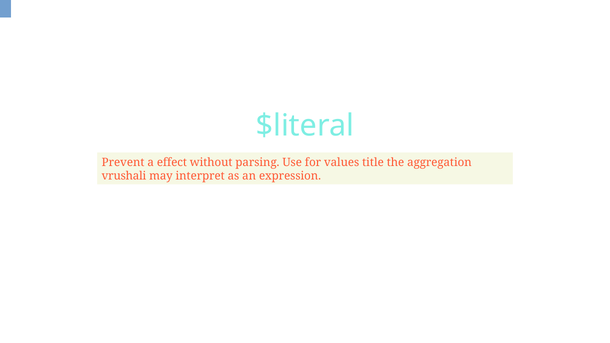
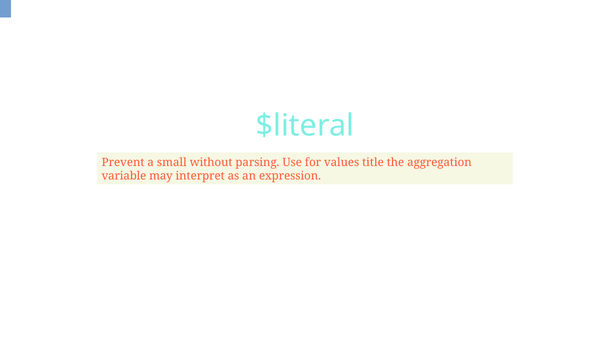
effect: effect -> small (172, 162)
vrushali: vrushali -> variable (124, 176)
